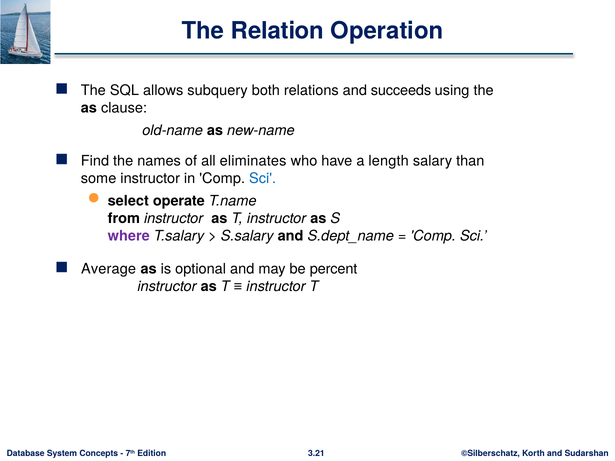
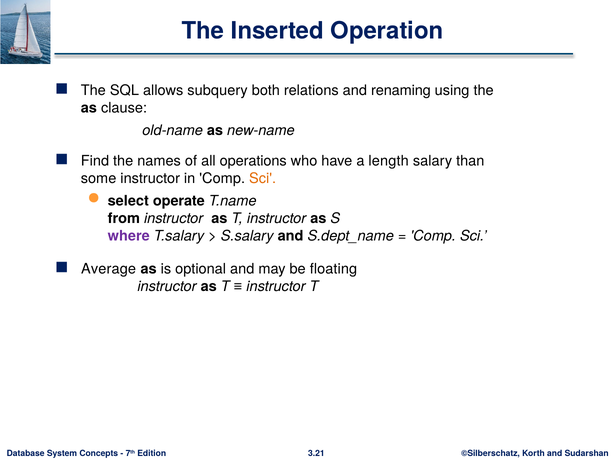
Relation: Relation -> Inserted (277, 31)
succeeds: succeeds -> renaming (401, 90)
eliminates: eliminates -> operations (253, 161)
Sci colour: blue -> orange (263, 178)
percent: percent -> floating (333, 269)
